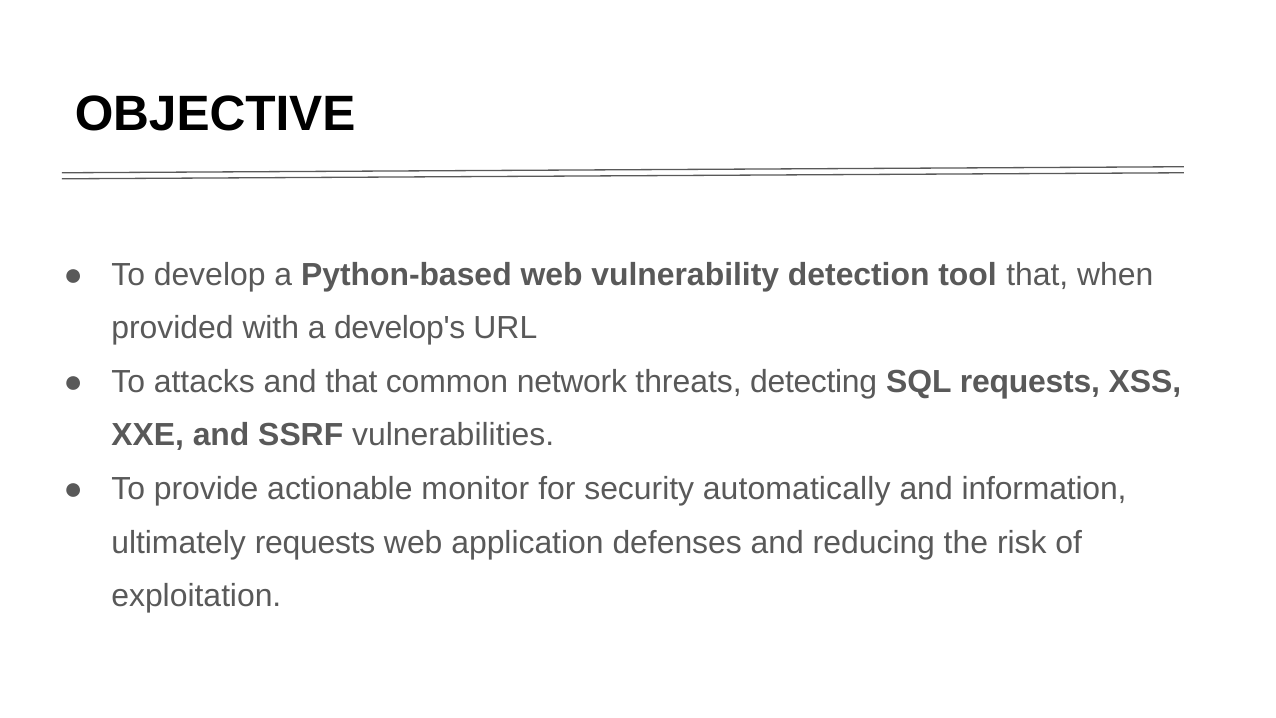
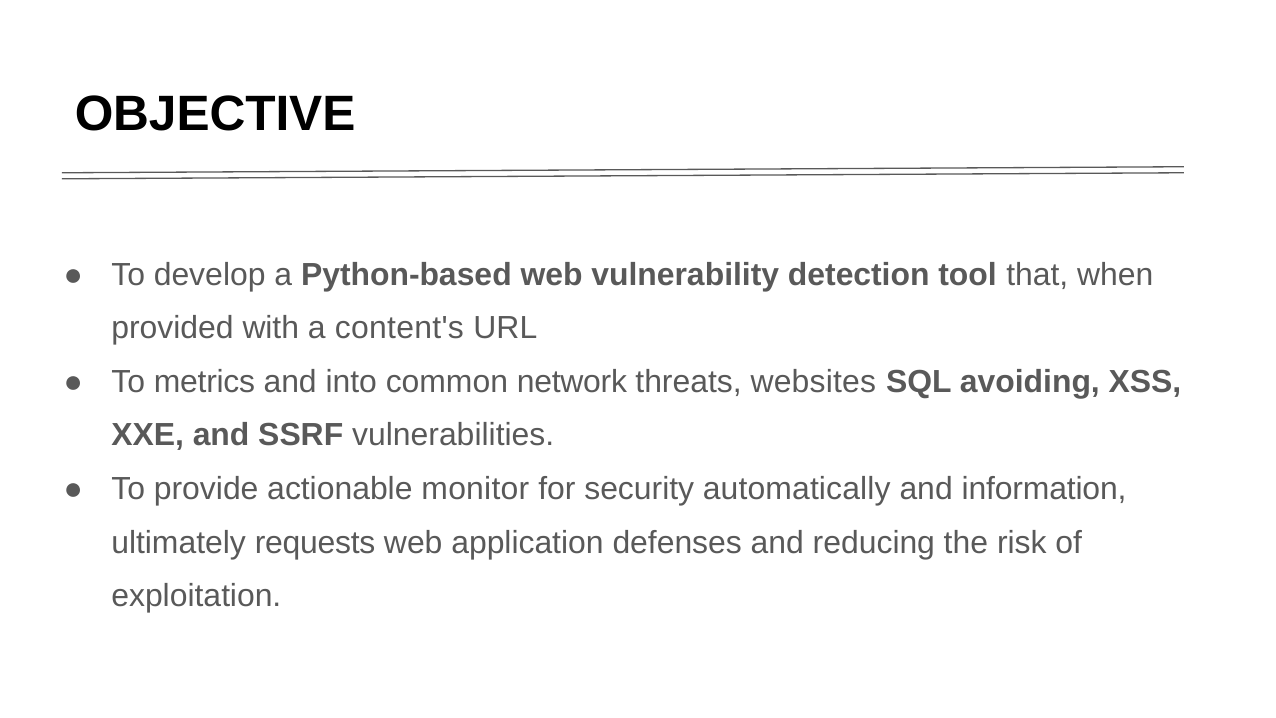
develop's: develop's -> content's (399, 328)
attacks: attacks -> metrics (205, 382)
and that: that -> into (351, 382)
detecting: detecting -> websites (813, 382)
SQL requests: requests -> avoiding (1030, 382)
